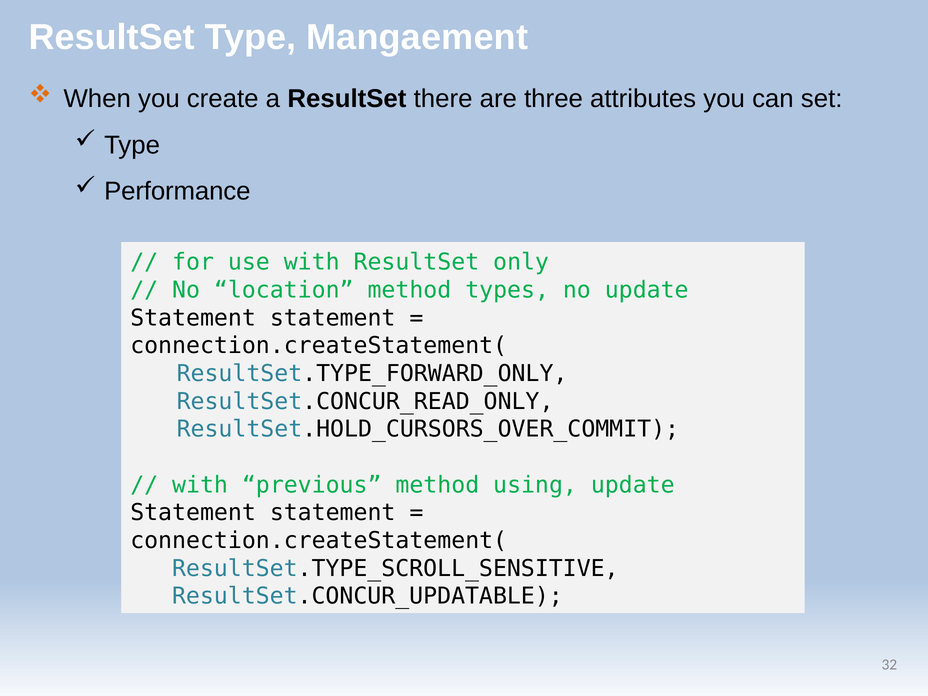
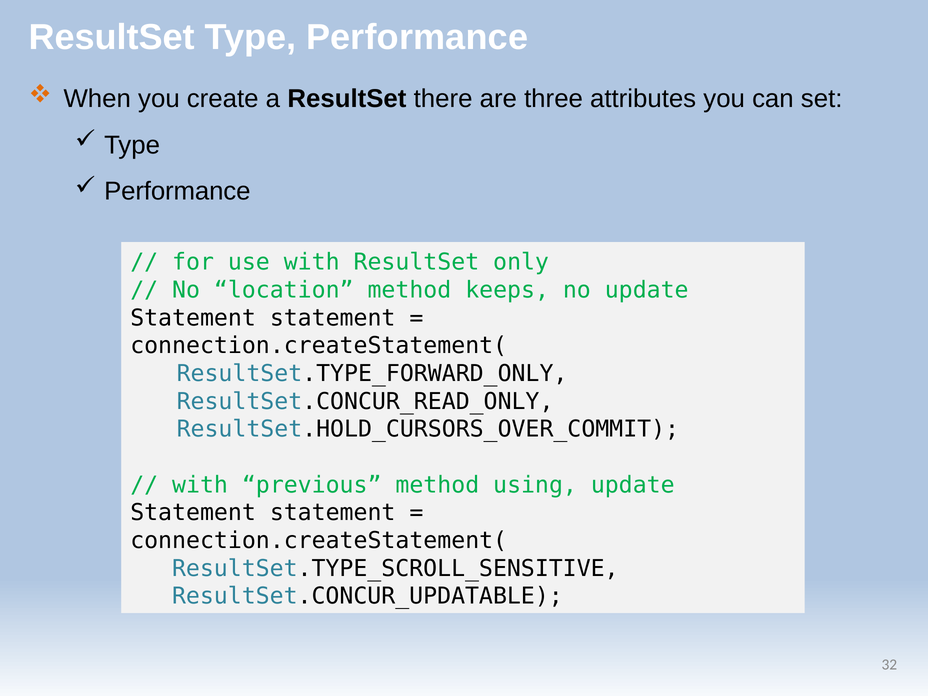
Type Mangaement: Mangaement -> Performance (417, 37)
types: types -> keeps (507, 290)
